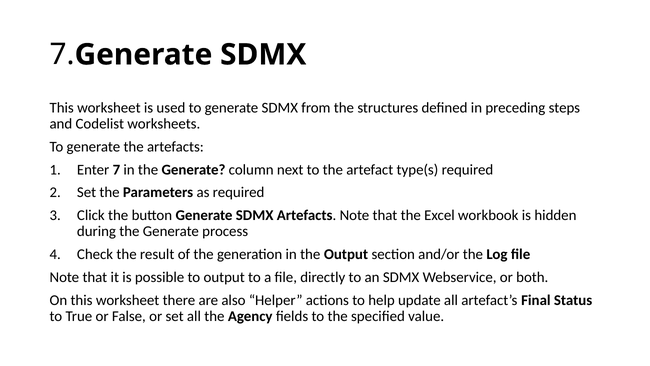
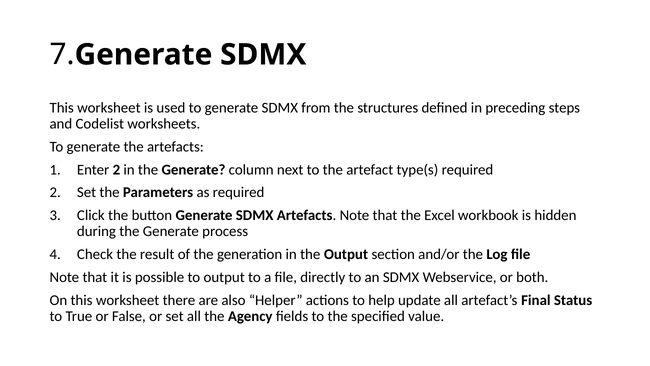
Enter 7: 7 -> 2 (116, 170)
